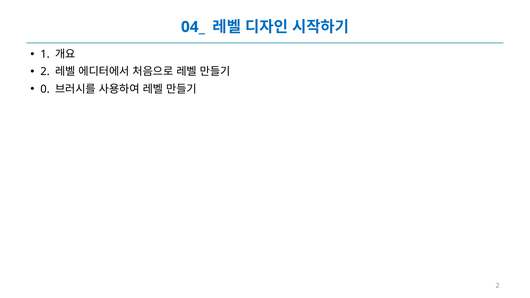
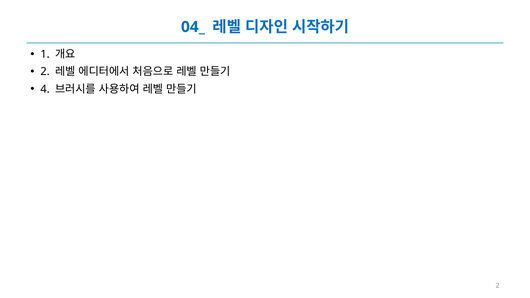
0: 0 -> 4 (45, 89)
